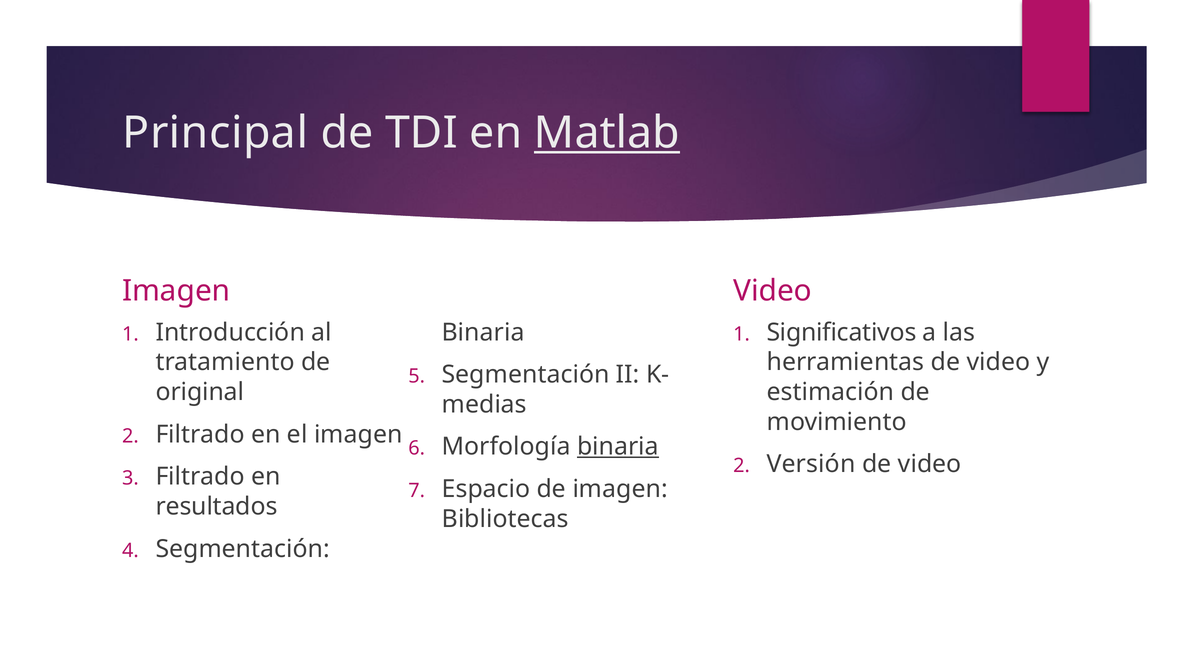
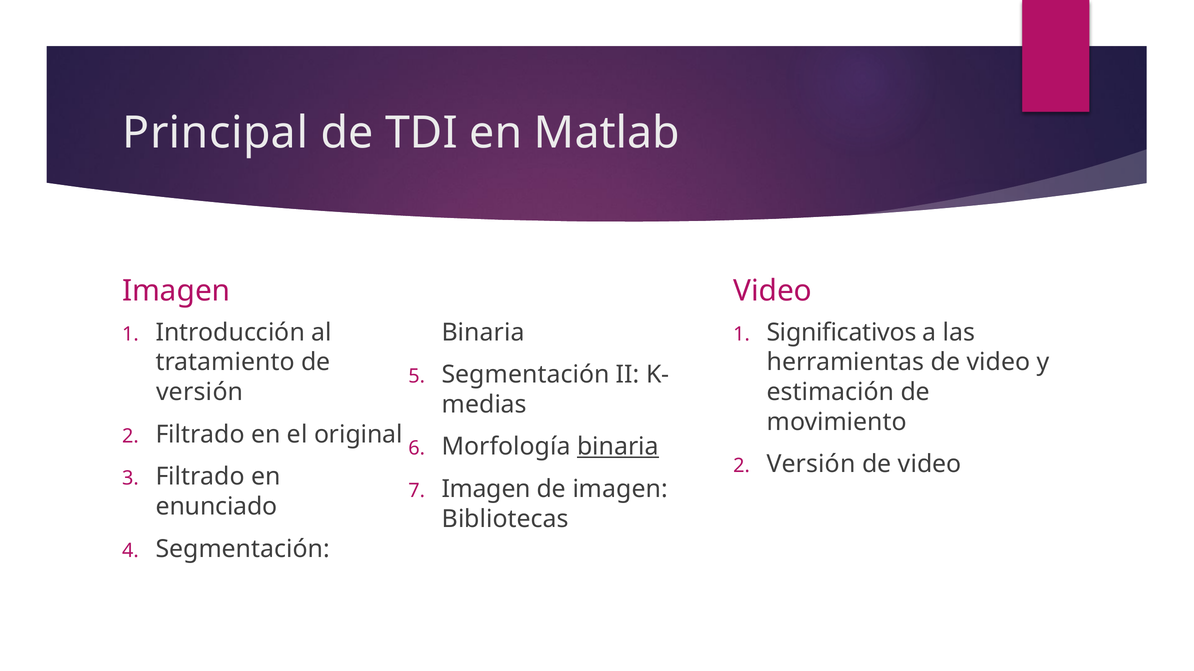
Matlab underline: present -> none (607, 133)
original: original -> versión (200, 392)
el imagen: imagen -> original (358, 435)
Espacio: Espacio -> Imagen (486, 490)
resultados: resultados -> enunciado (217, 507)
